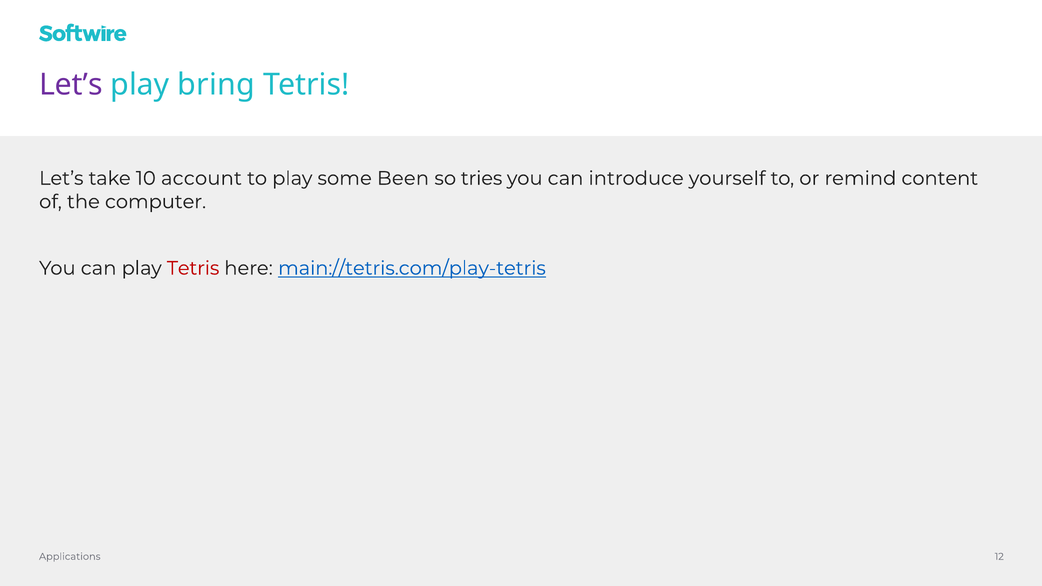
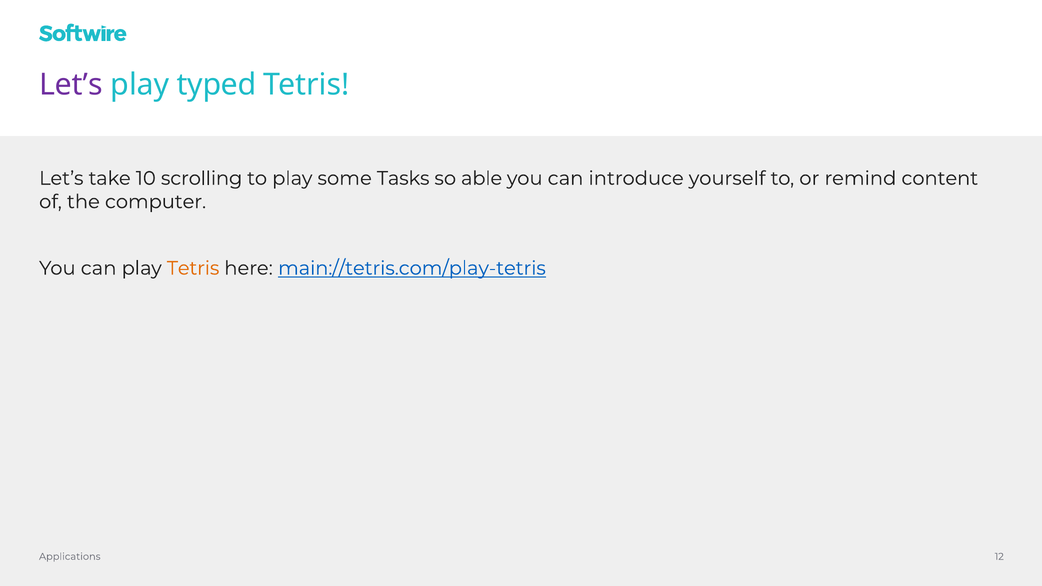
bring: bring -> typed (217, 85)
account: account -> scrolling (202, 178)
Been: Been -> Tasks (403, 178)
tries: tries -> able (482, 178)
Tetris colour: red -> orange (193, 268)
